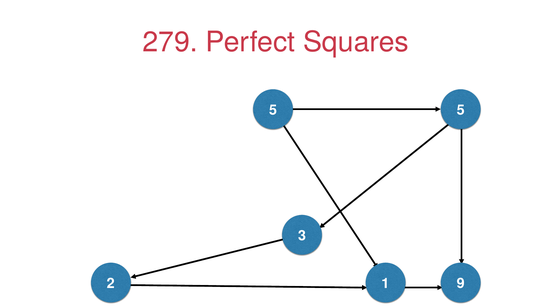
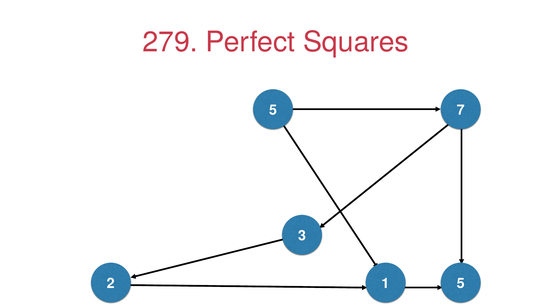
5: 5 -> 7 (461, 110)
1 9: 9 -> 5 (461, 284)
